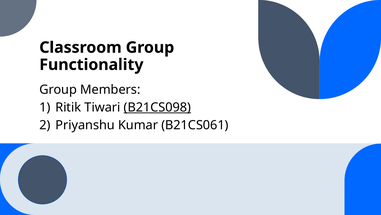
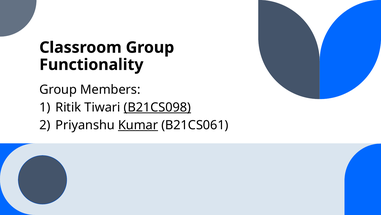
Kumar underline: none -> present (138, 125)
